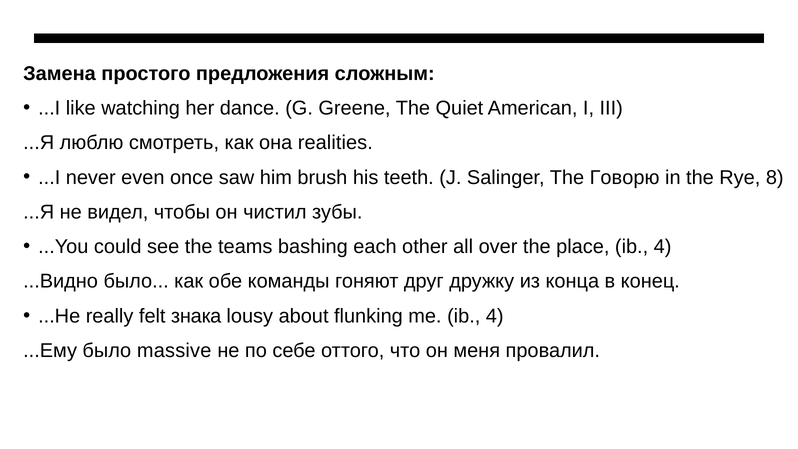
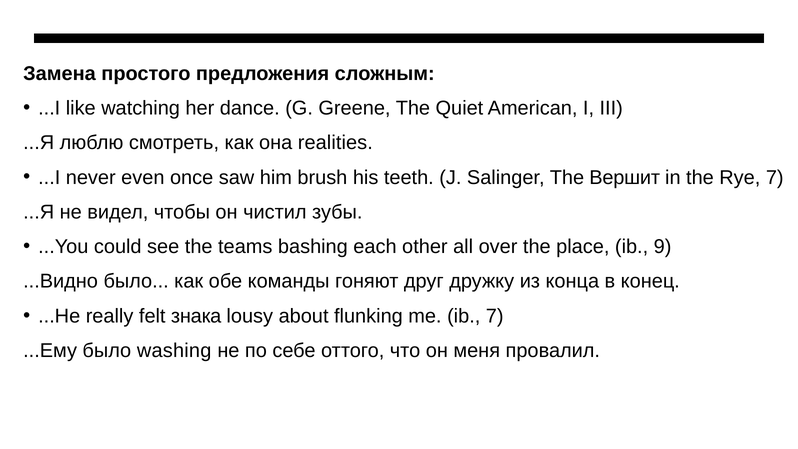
Говорю: Говорю -> Вершит (625, 177)
Rye 8: 8 -> 7 (775, 177)
place ib 4: 4 -> 9 (663, 247)
me ib 4: 4 -> 7 (495, 316)
massive: massive -> washing (174, 351)
